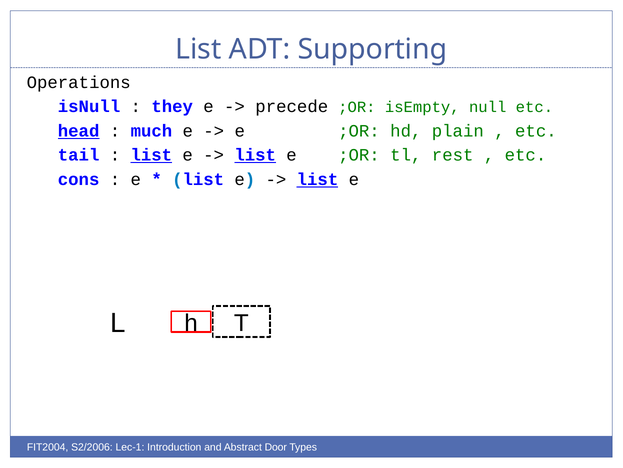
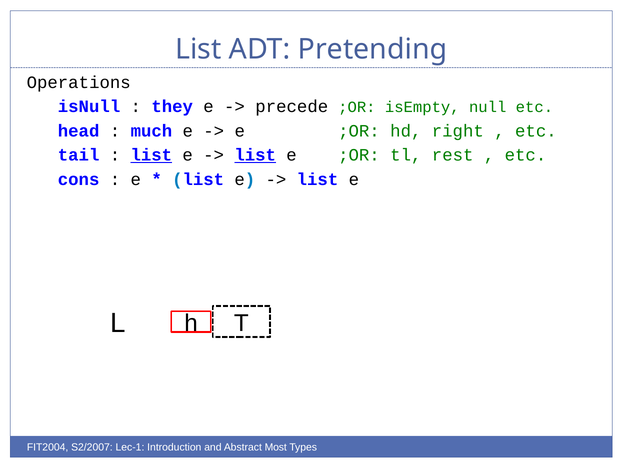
Supporting: Supporting -> Pretending (373, 49)
head underline: present -> none (79, 131)
plain: plain -> right (458, 131)
list underline: present -> none (317, 179)
S2/2006: S2/2006 -> S2/2007 (92, 447)
Door: Door -> Most (276, 447)
